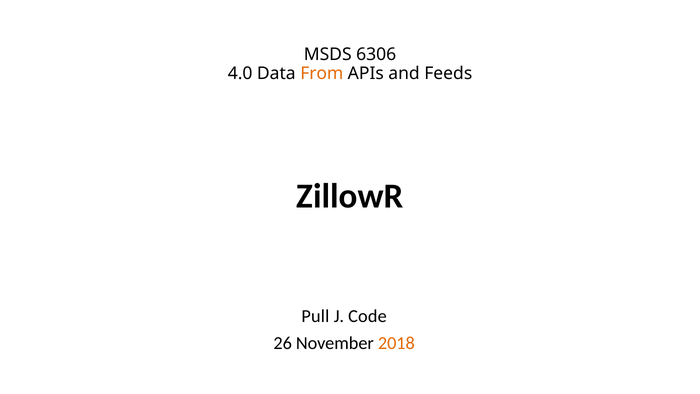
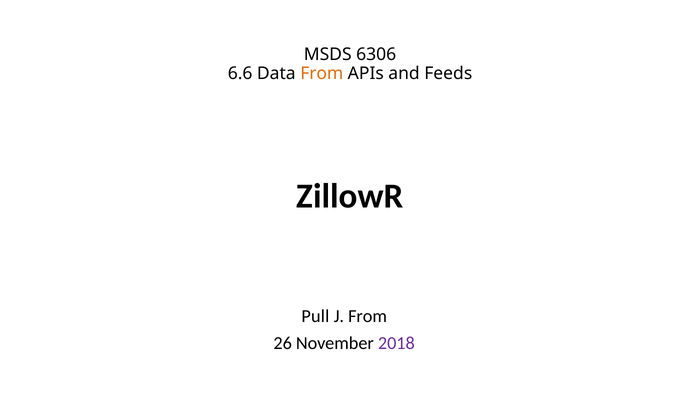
4.0: 4.0 -> 6.6 (240, 74)
J Code: Code -> From (368, 316)
2018 colour: orange -> purple (396, 343)
